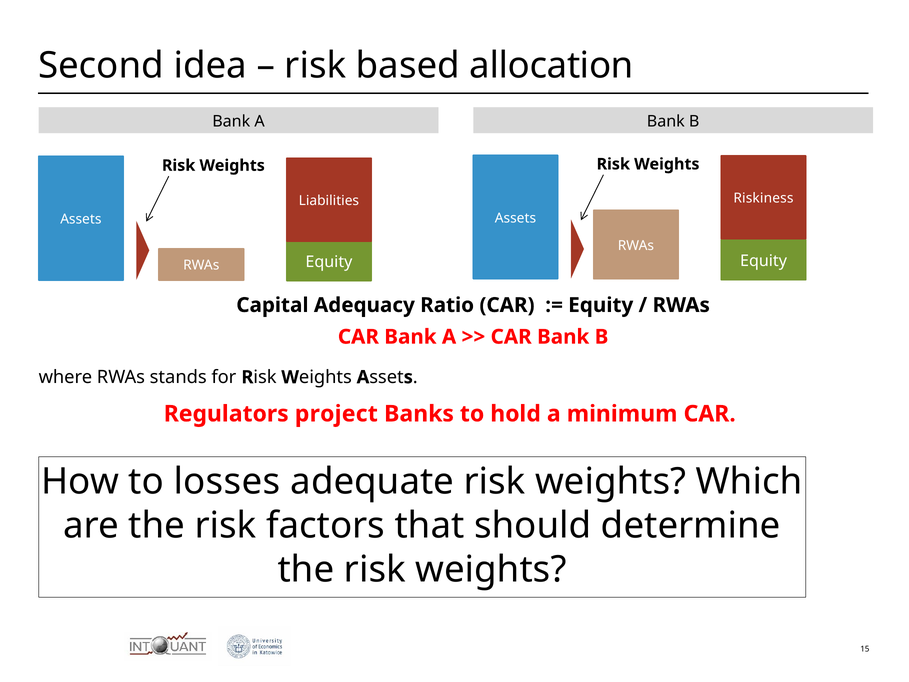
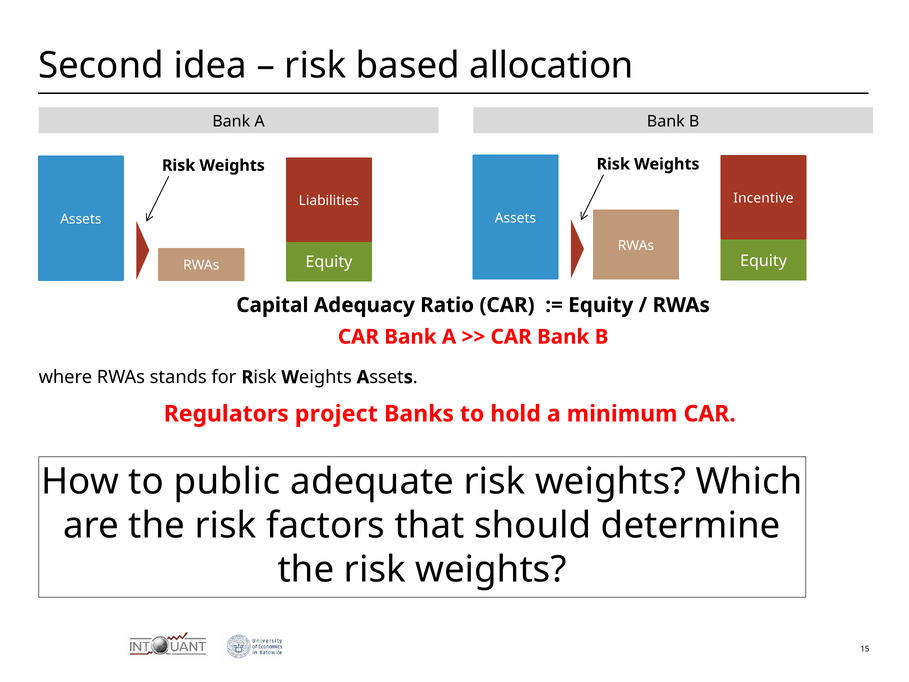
Riskiness: Riskiness -> Incentive (763, 198)
losses: losses -> public (227, 481)
